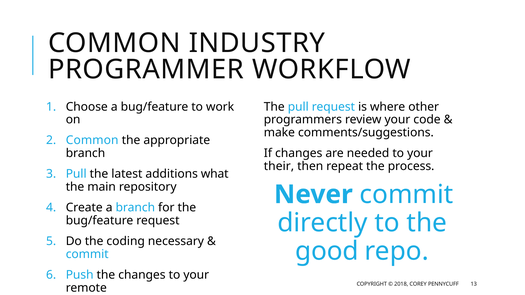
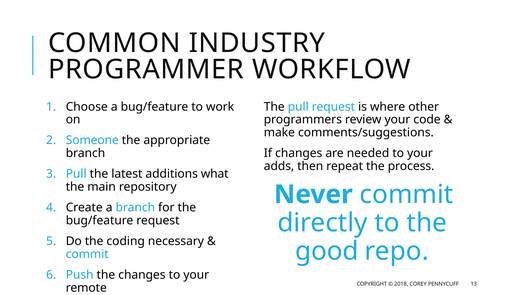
Common: Common -> Someone (92, 140)
their: their -> adds (279, 166)
